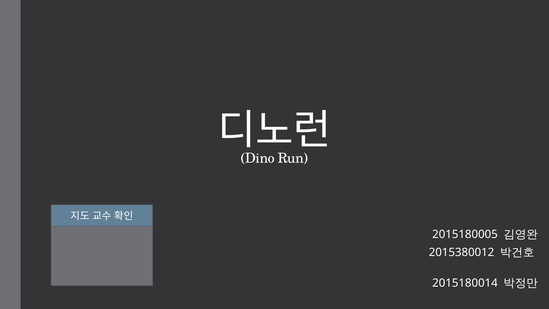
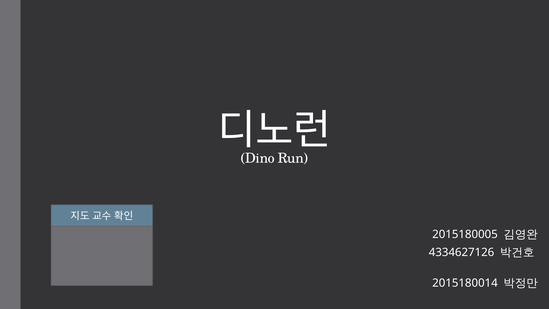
2015380012: 2015380012 -> 4334627126 (462, 252)
